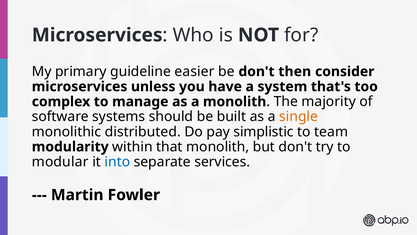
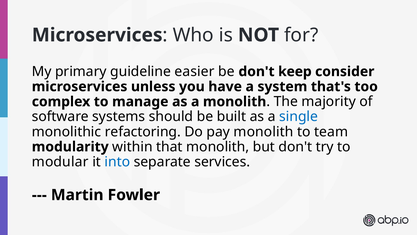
then: then -> keep (295, 71)
single colour: orange -> blue (299, 116)
distributed: distributed -> refactoring (143, 132)
pay simplistic: simplistic -> monolith (264, 132)
